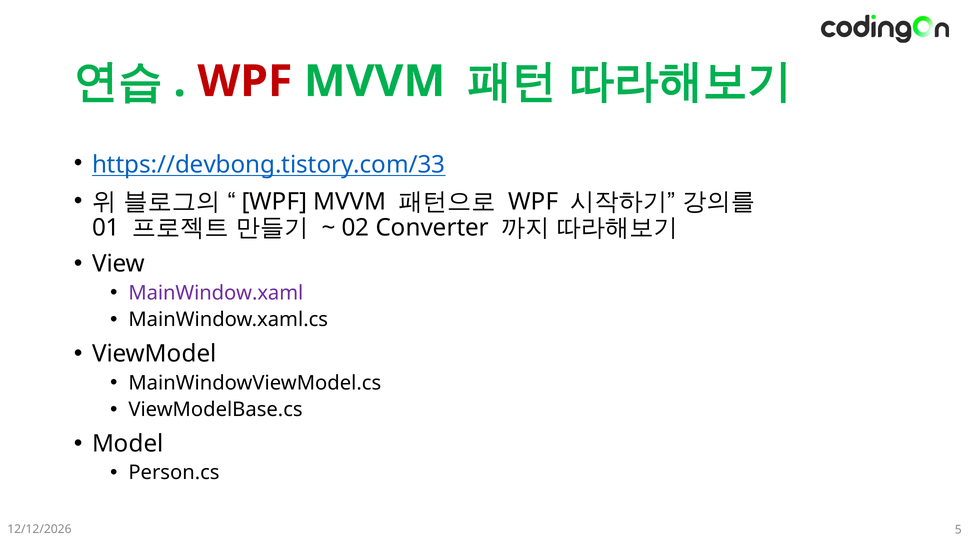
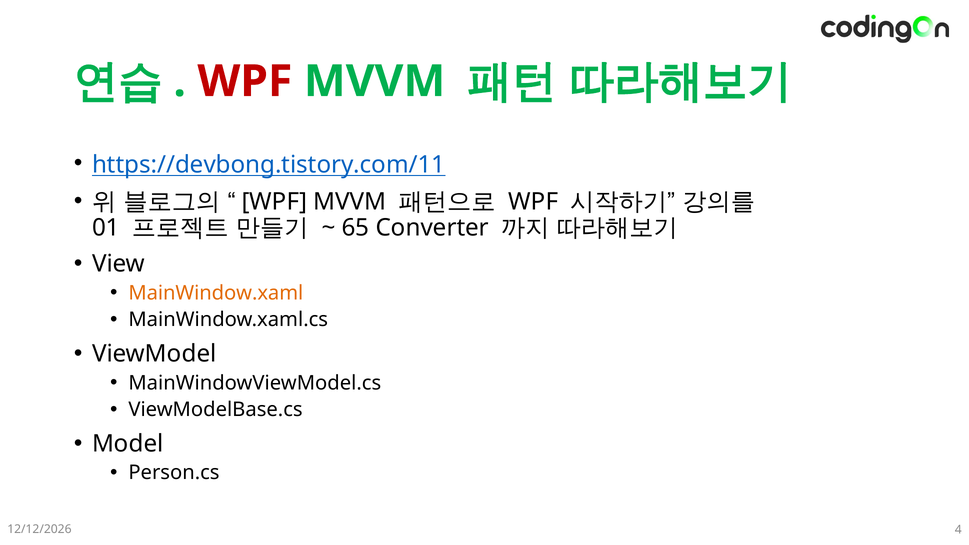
https://devbong.tistory.com/33: https://devbong.tistory.com/33 -> https://devbong.tistory.com/11 (269, 165)
02: 02 -> 65 (355, 228)
MainWindow.xaml colour: purple -> orange (216, 293)
5: 5 -> 4 (958, 530)
